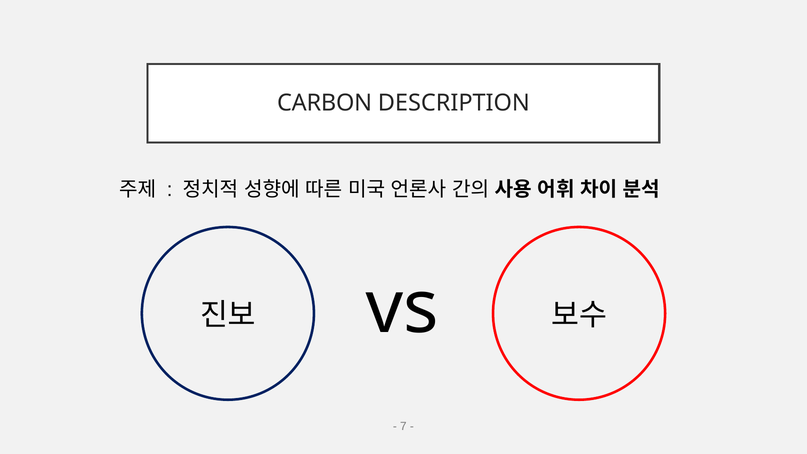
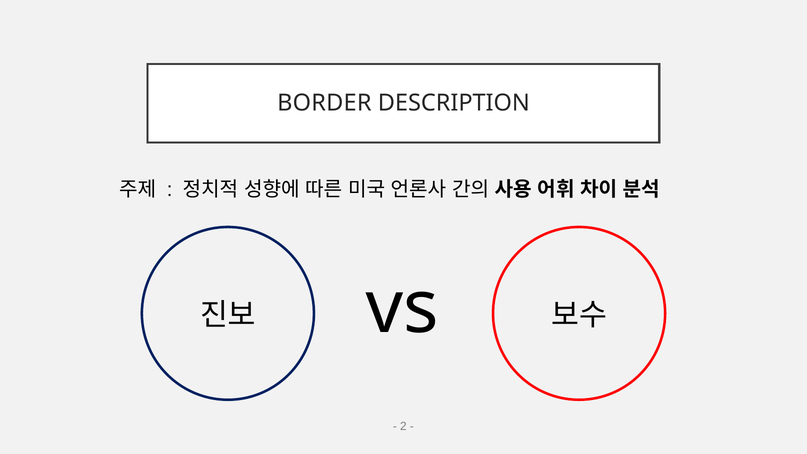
CARBON: CARBON -> BORDER (324, 103)
7: 7 -> 2 (403, 427)
